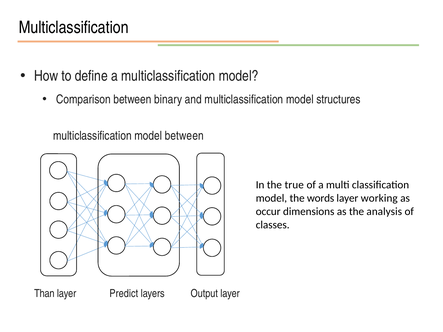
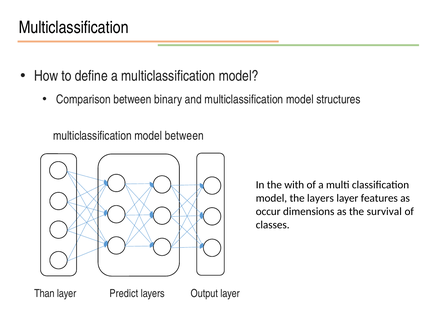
true: true -> with (294, 185)
the words: words -> layers (320, 198)
working: working -> features (379, 198)
analysis: analysis -> survival (384, 212)
